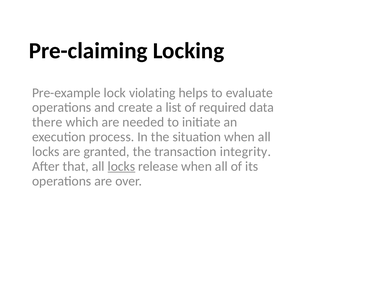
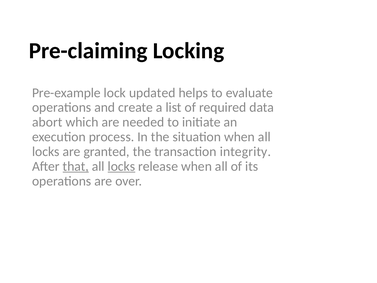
violating: violating -> updated (152, 93)
there: there -> abort (47, 122)
that underline: none -> present (76, 166)
